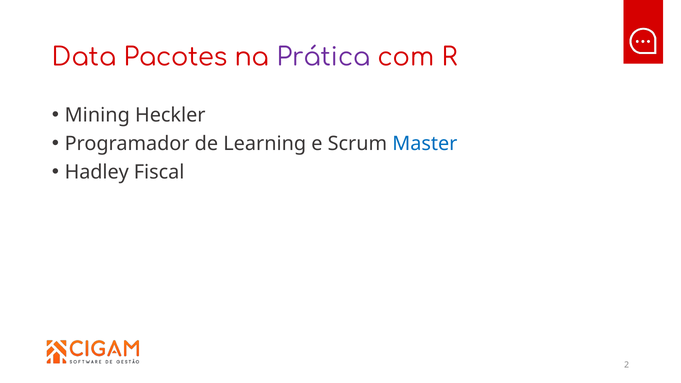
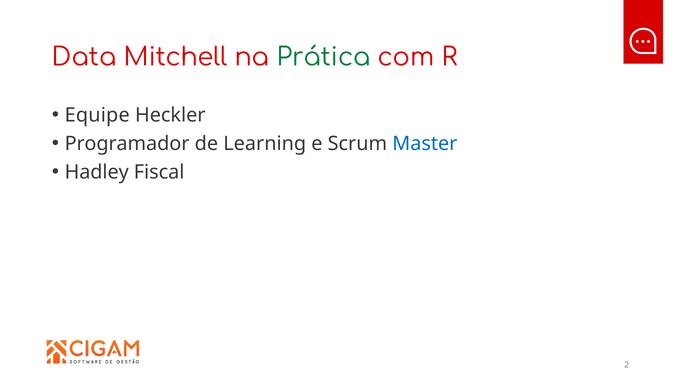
Pacotes: Pacotes -> Mitchell (176, 57)
Prática colour: purple -> green (324, 57)
Mining: Mining -> Equipe (97, 115)
